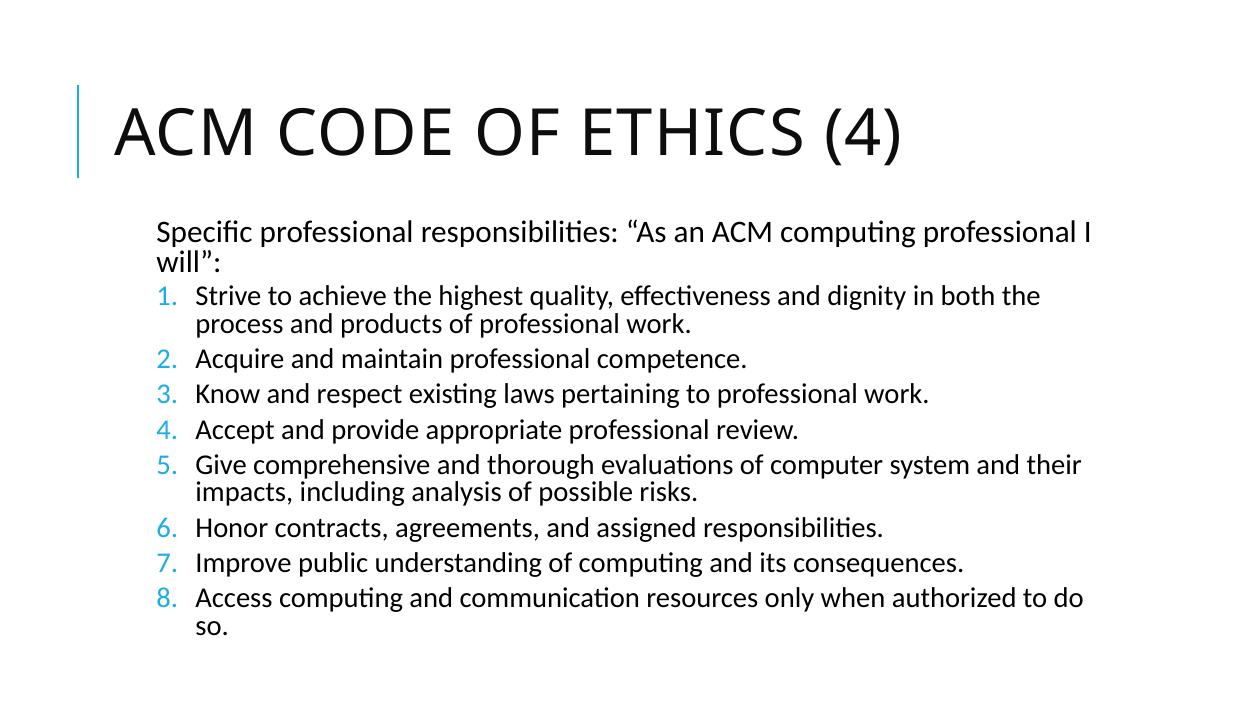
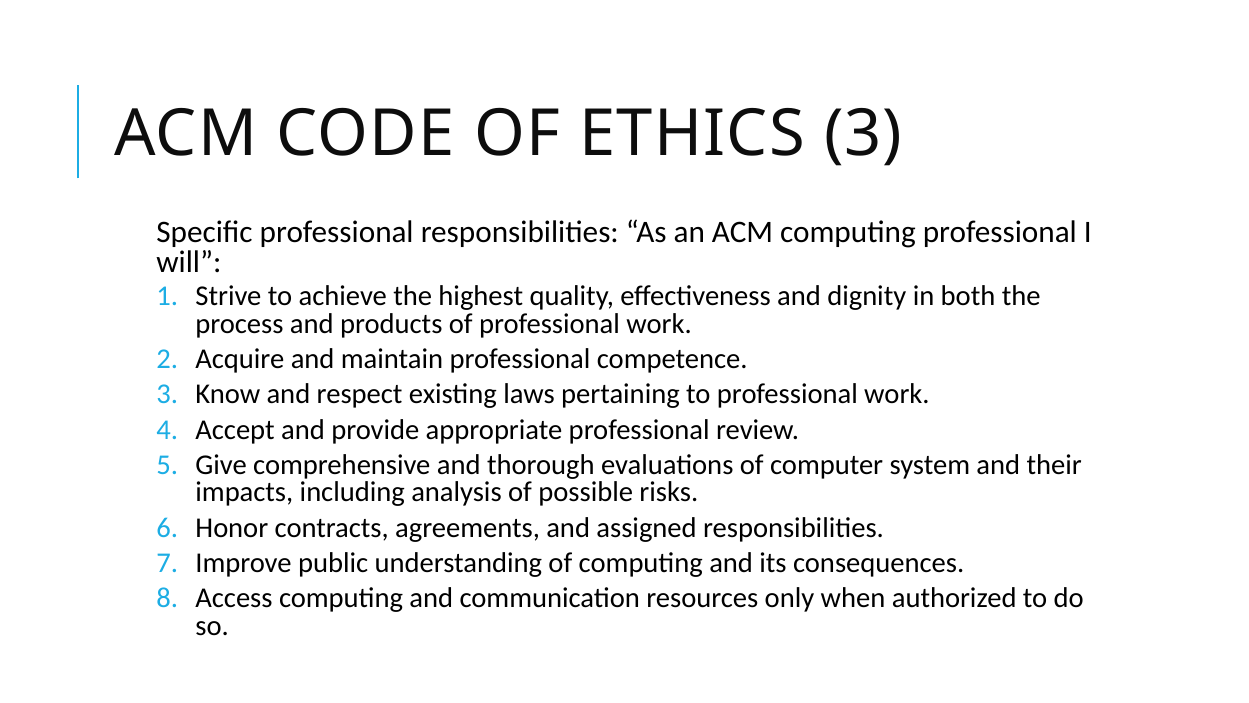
ETHICS 4: 4 -> 3 (863, 134)
